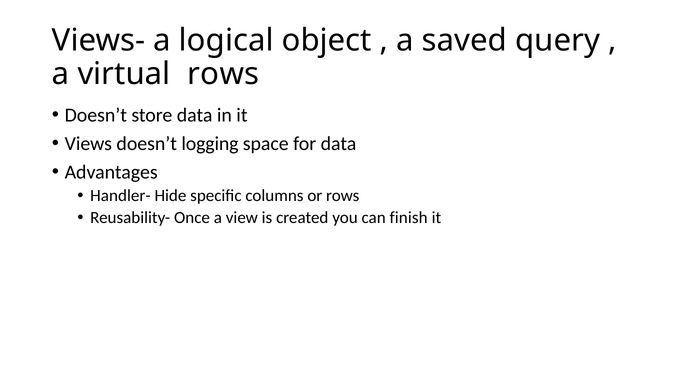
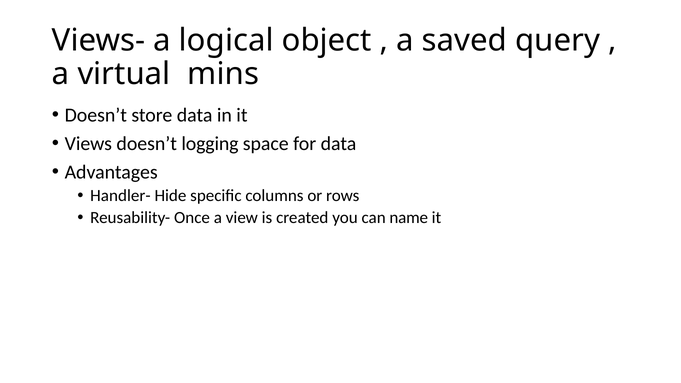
virtual rows: rows -> mins (223, 74)
finish: finish -> name (409, 218)
